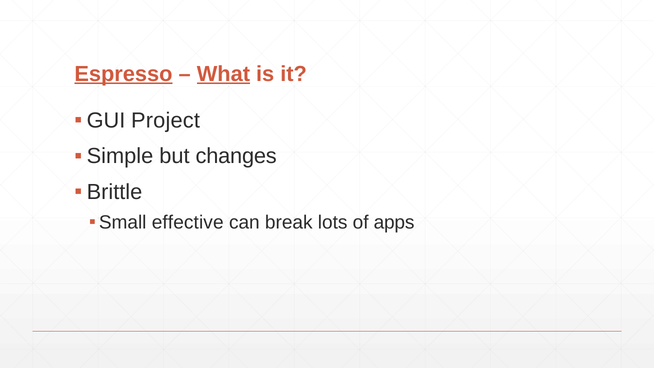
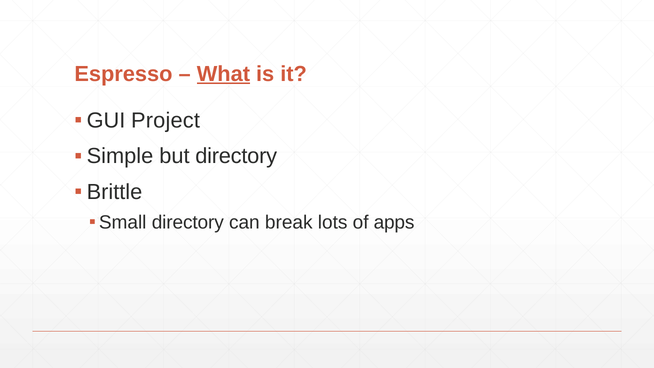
Espresso underline: present -> none (123, 74)
but changes: changes -> directory (236, 156)
effective: effective -> directory (188, 222)
